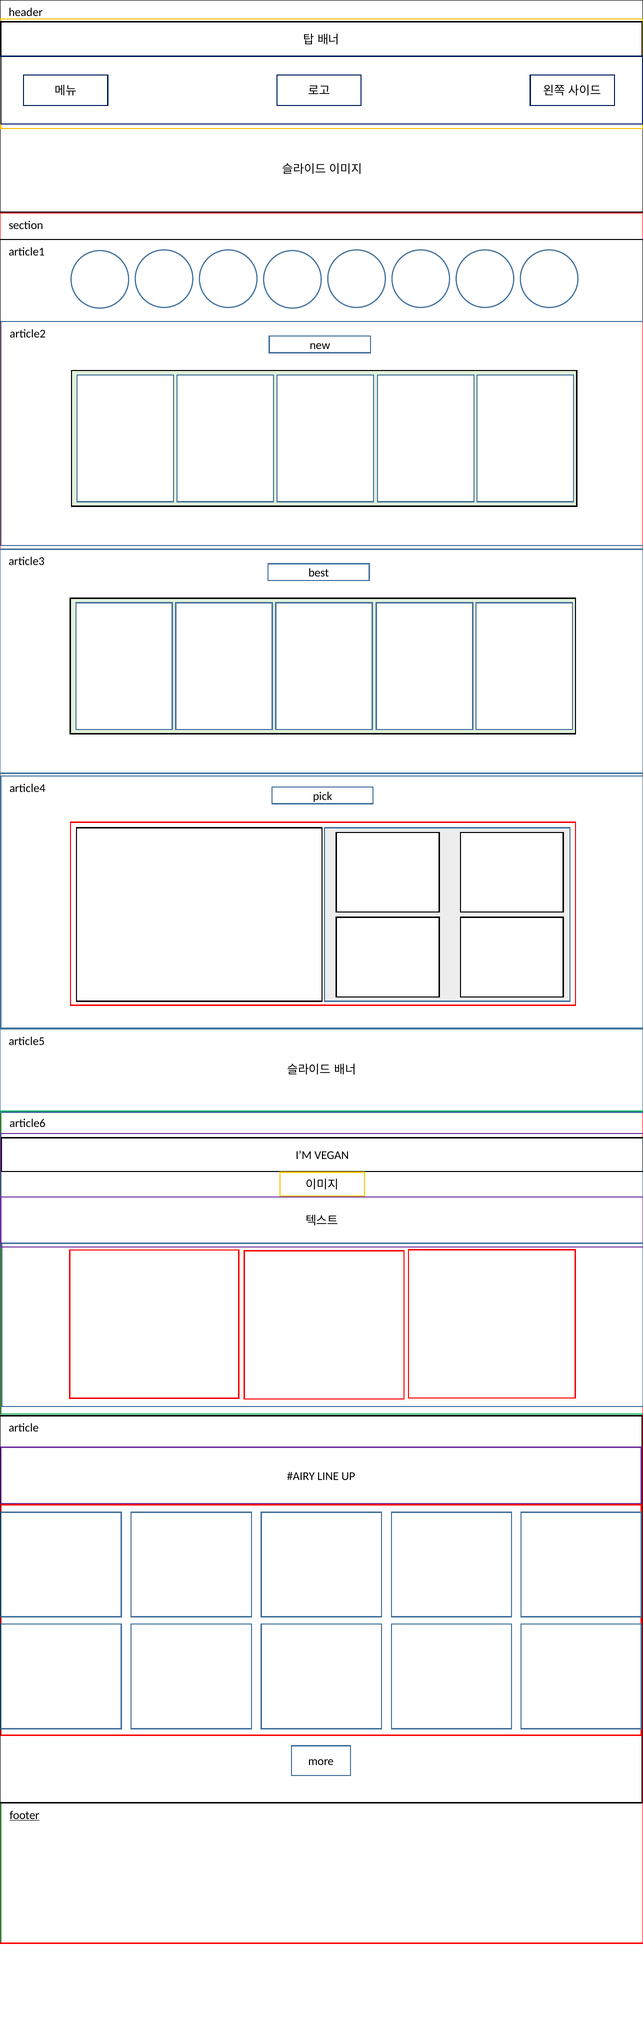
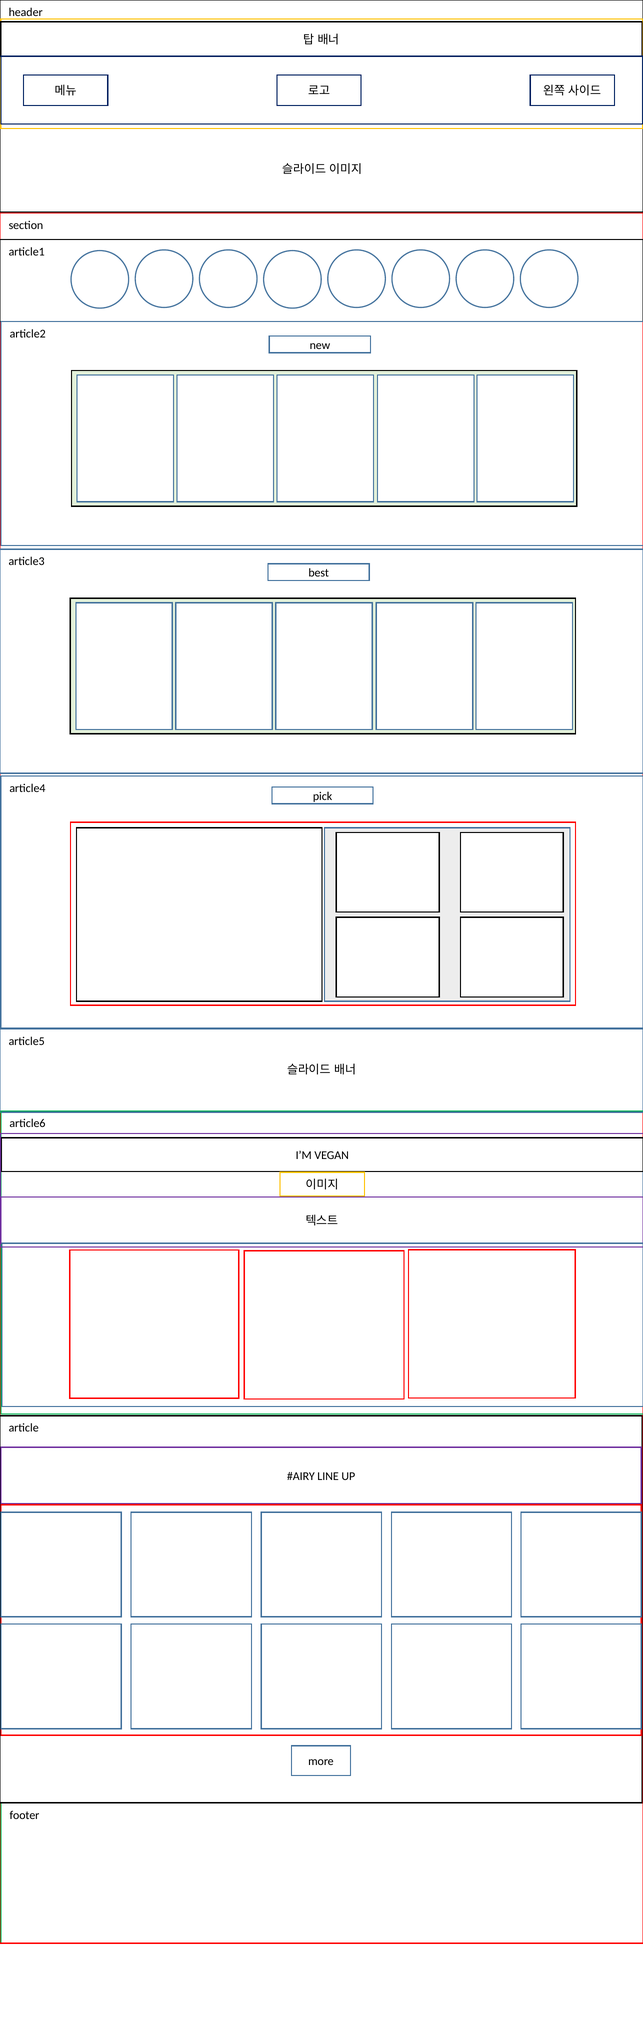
footer underline: present -> none (24, 1816)
